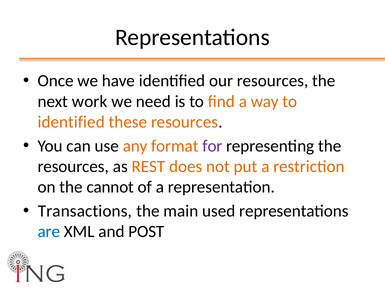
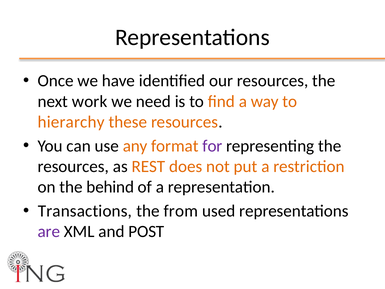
identified: identified -> hierarchy (71, 122)
cannot: cannot -> behind (110, 187)
main: main -> from (181, 211)
are colour: blue -> purple (49, 231)
